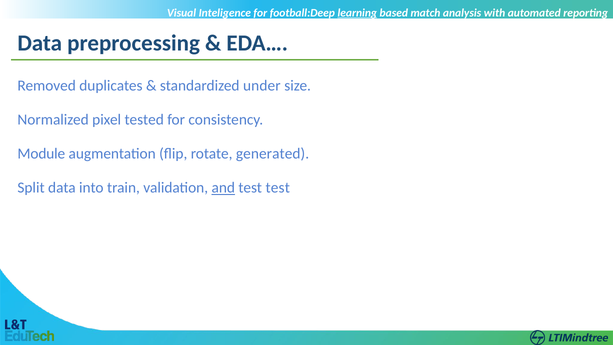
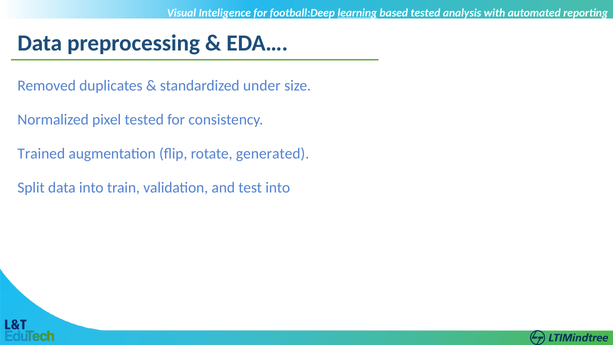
based match: match -> tested (425, 13)
Module: Module -> Trained (41, 154)
and underline: present -> none (223, 188)
test test: test -> into (278, 188)
